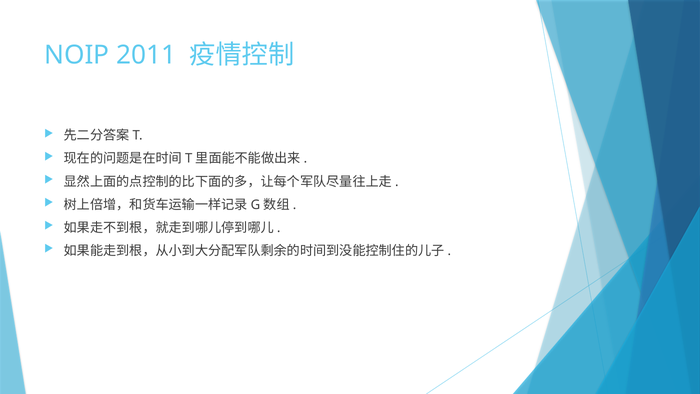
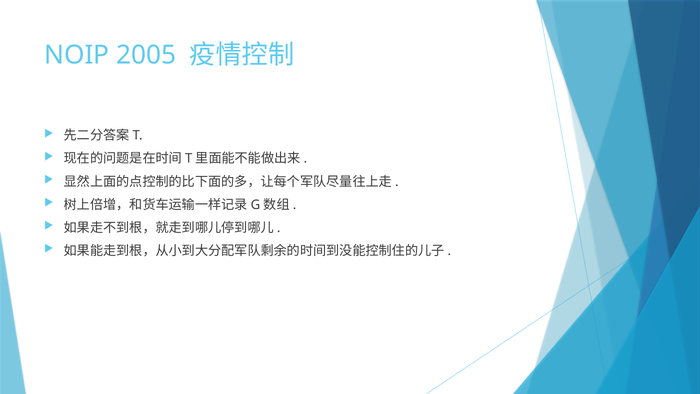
2011: 2011 -> 2005 (146, 55)
